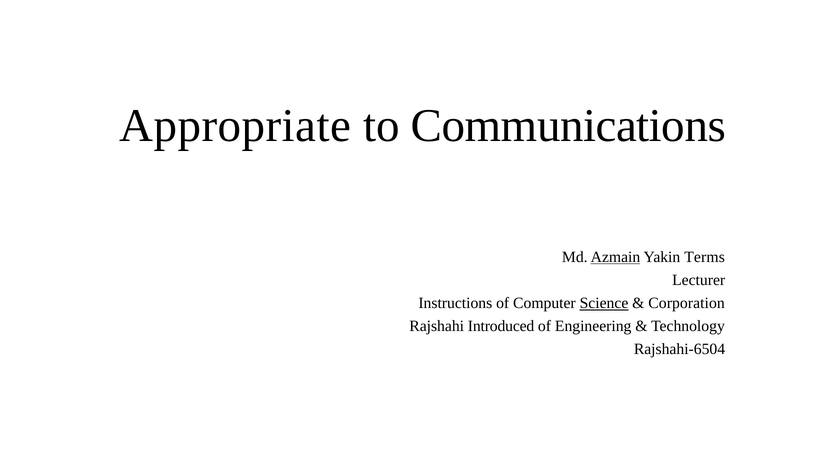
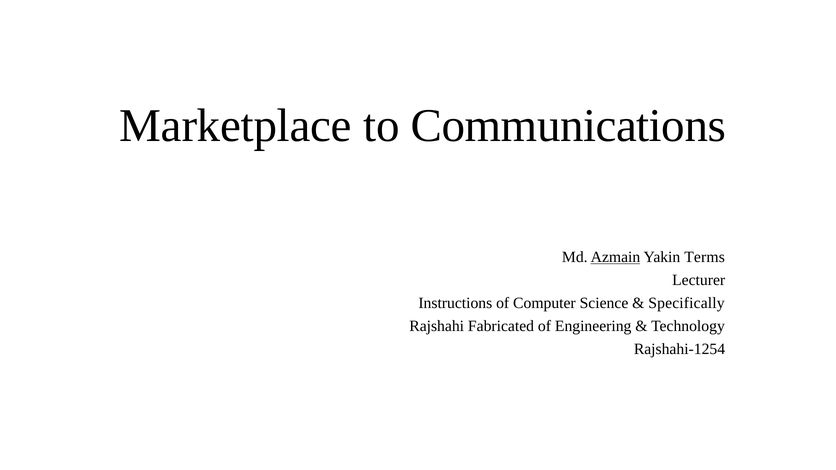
Appropriate: Appropriate -> Marketplace (236, 126)
Science underline: present -> none (604, 303)
Corporation: Corporation -> Specifically (687, 303)
Introduced: Introduced -> Fabricated (501, 326)
Rajshahi-6504: Rajshahi-6504 -> Rajshahi-1254 (679, 349)
